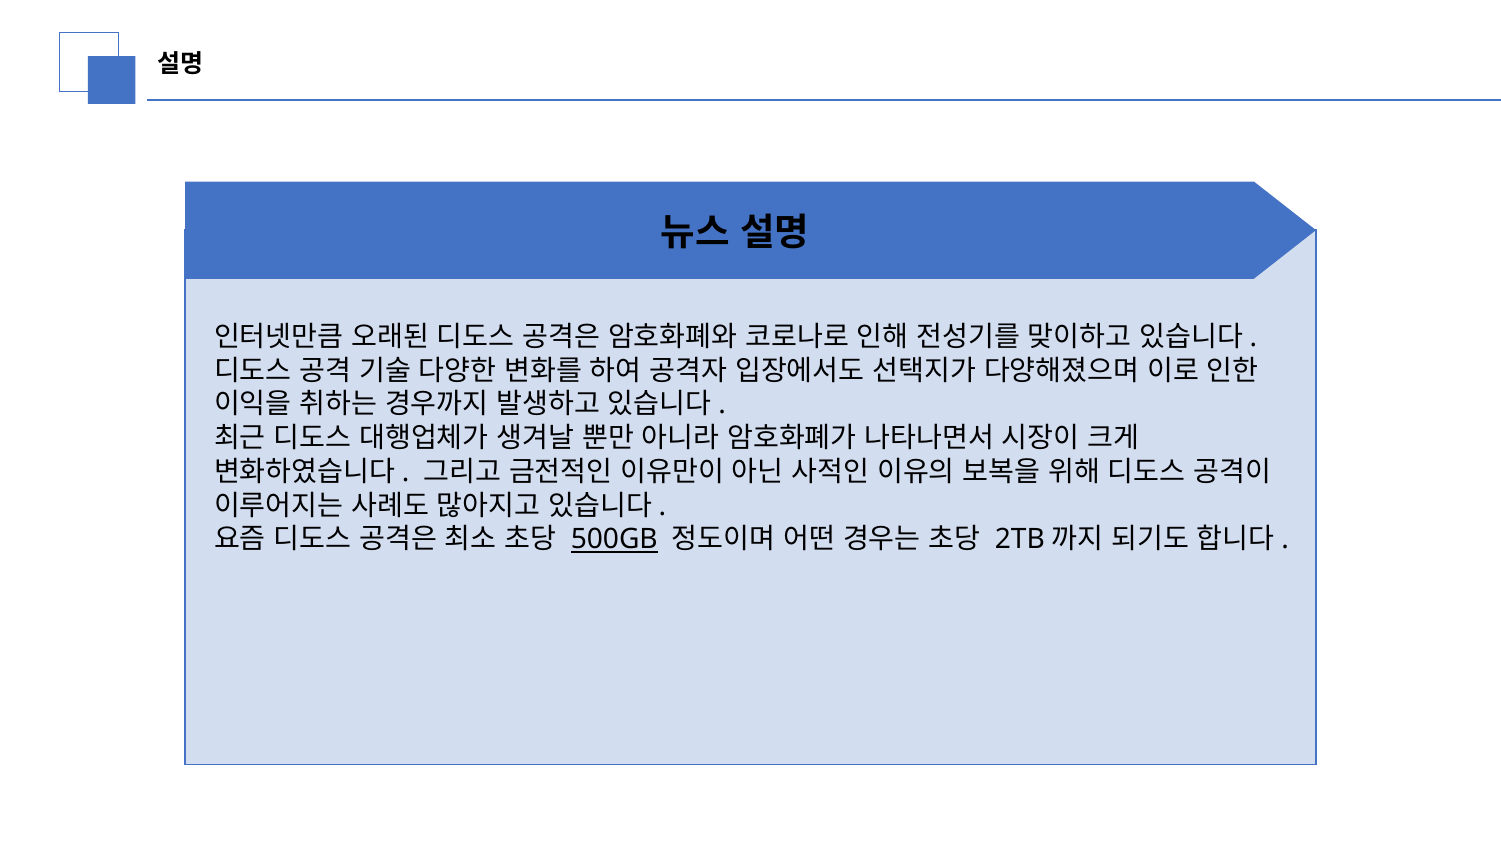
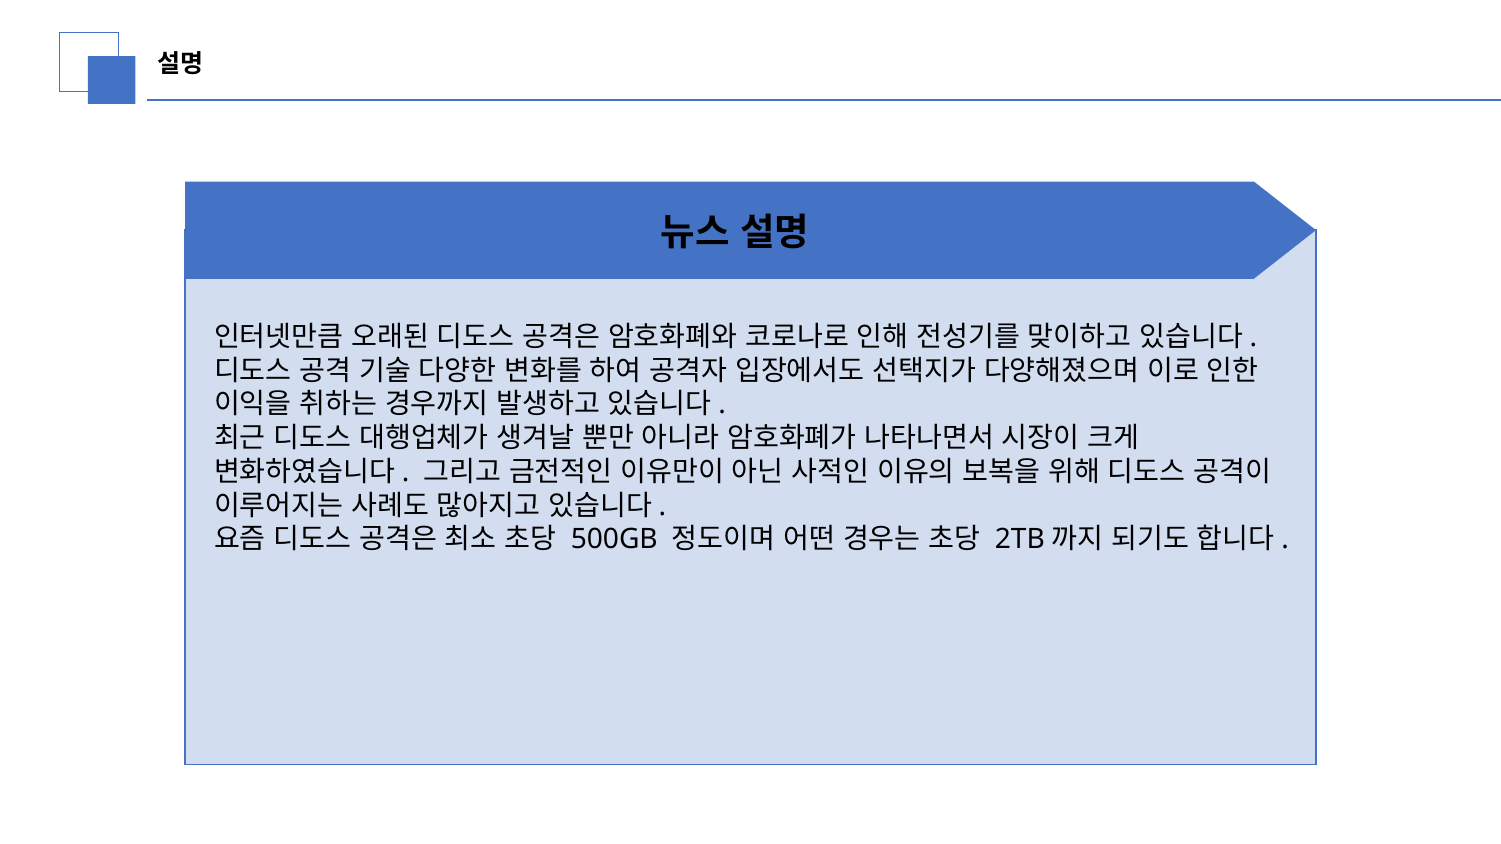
500GB underline: present -> none (614, 540)
